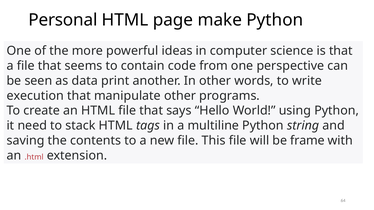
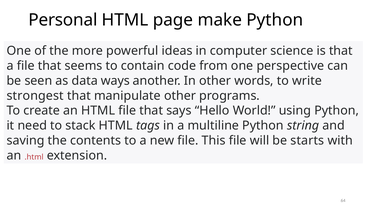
print: print -> ways (115, 81)
execution: execution -> strongest (35, 96)
frame: frame -> starts (307, 141)
